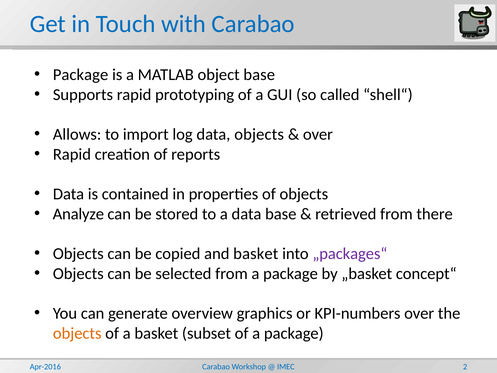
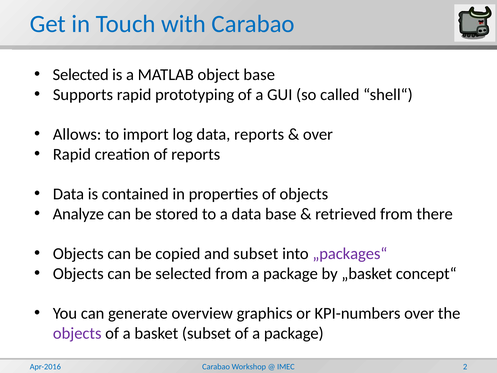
Package: Package -> Selected (81, 75)
data objects: objects -> reports (259, 134)
and basket: basket -> subset (256, 254)
objects colour: orange -> purple (77, 333)
